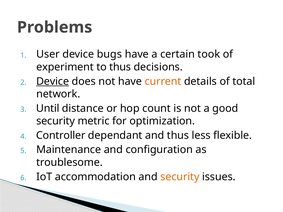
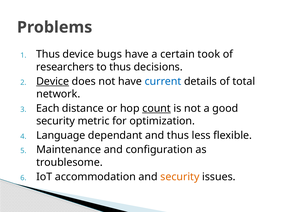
User: User -> Thus (48, 54)
experiment: experiment -> researchers (65, 67)
current colour: orange -> blue (163, 81)
Until: Until -> Each (48, 108)
count underline: none -> present (157, 108)
Controller: Controller -> Language (61, 136)
